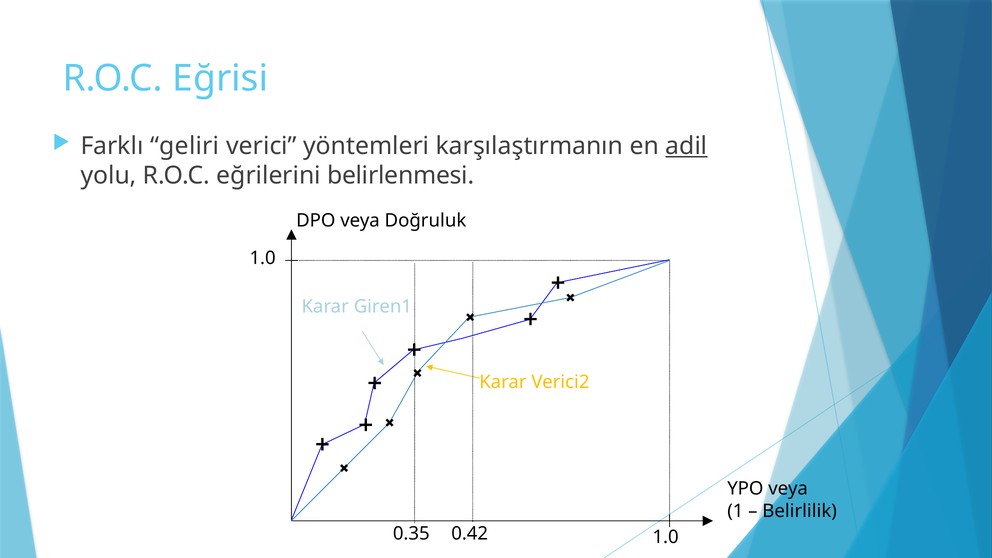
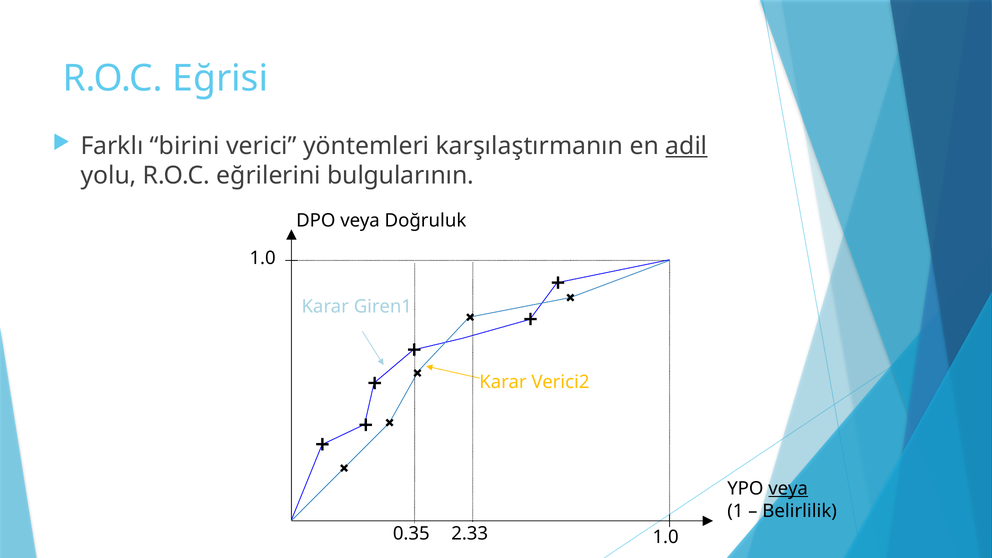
geliri: geliri -> birini (185, 146)
belirlenmesi: belirlenmesi -> bulgularının (401, 176)
veya underline: none -> present (788, 489)
0.42: 0.42 -> 2.33 (470, 533)
